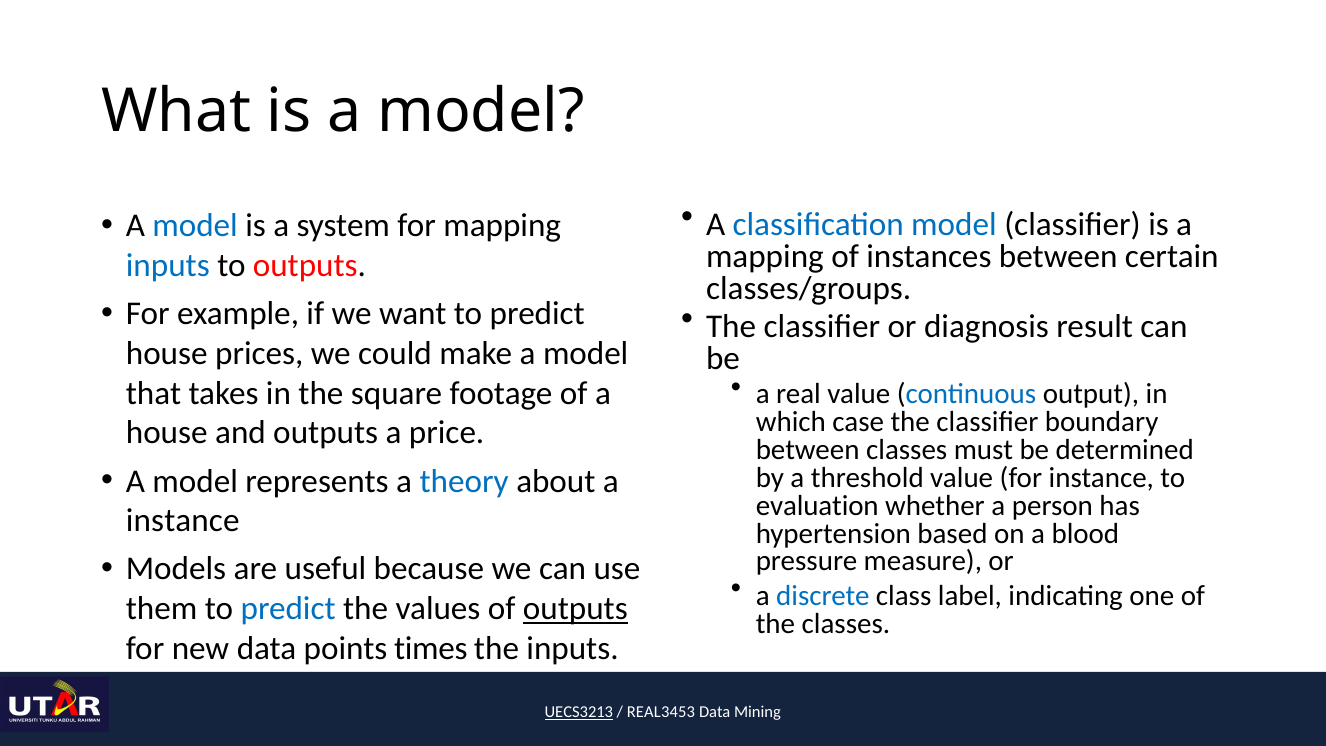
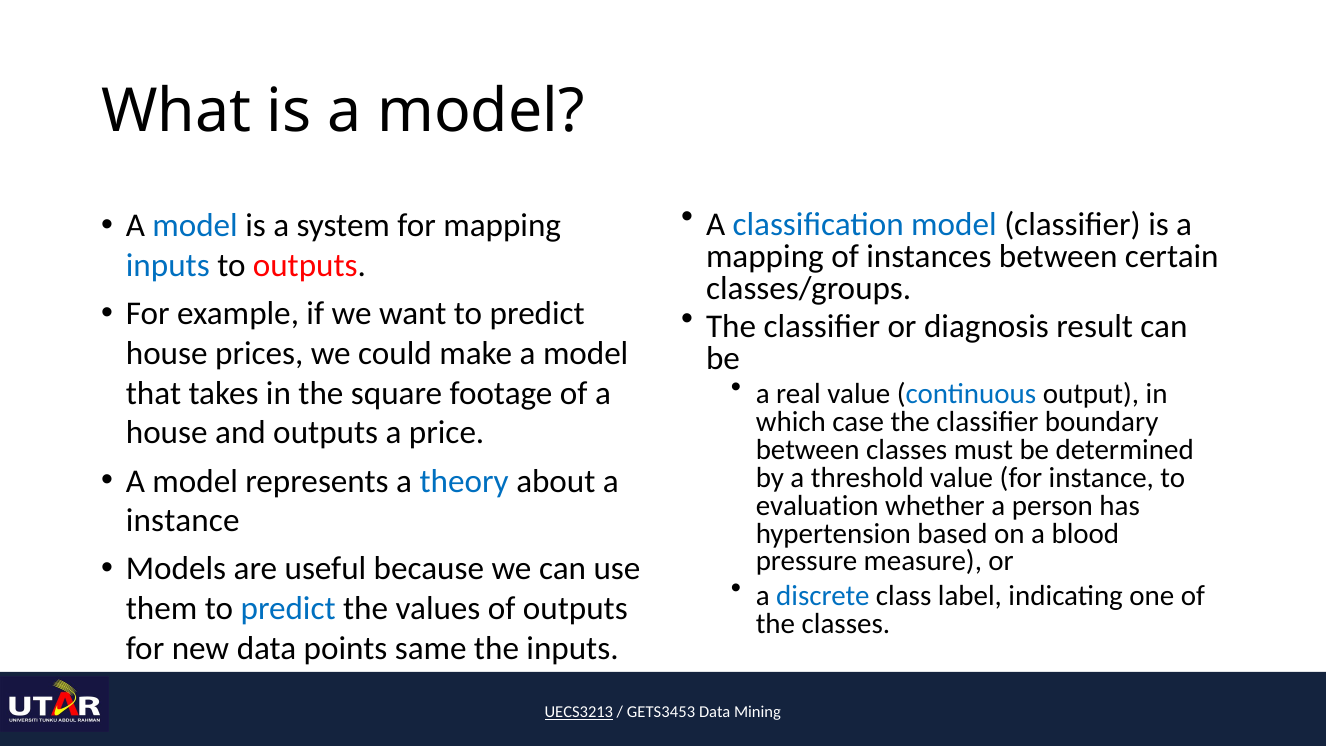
outputs underline: present -> none (575, 609)
times: times -> same (431, 648)
REAL3453: REAL3453 -> GETS3453 (661, 712)
